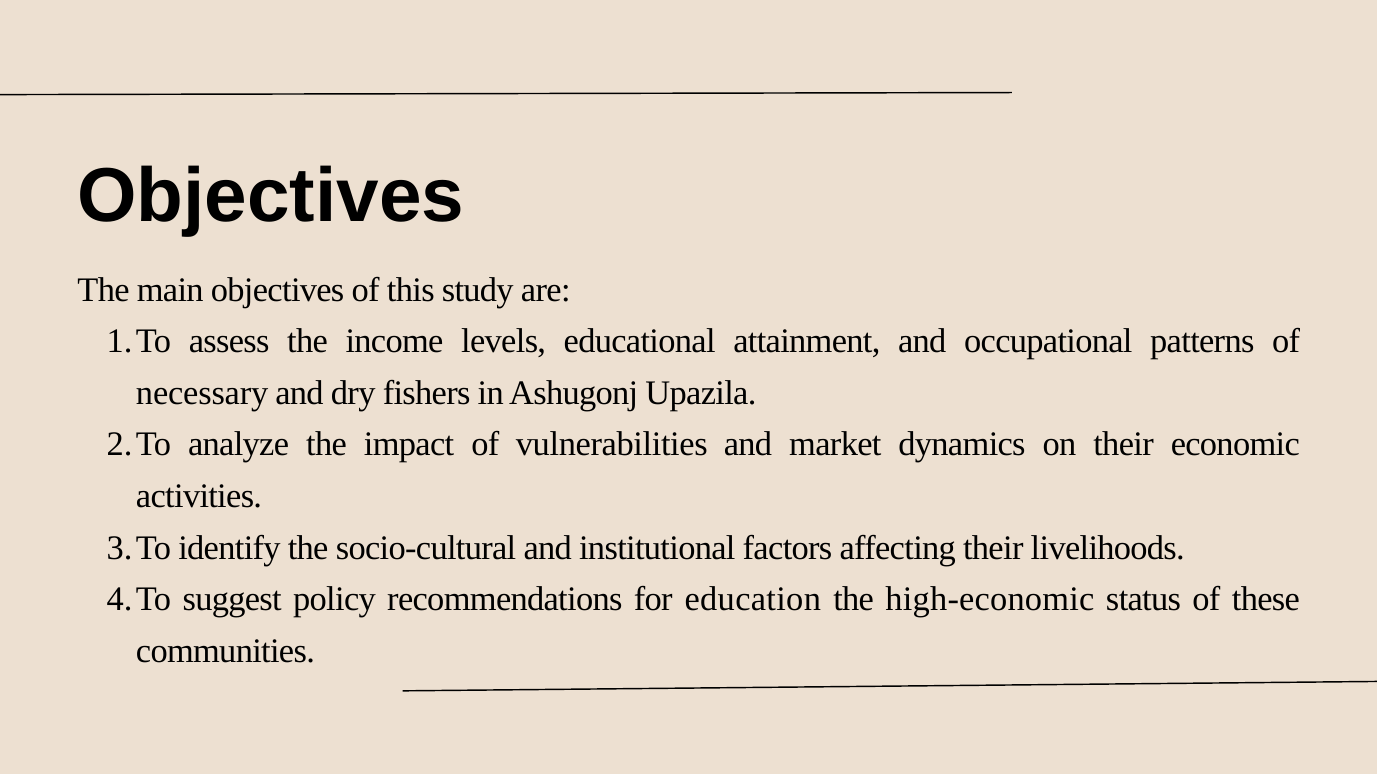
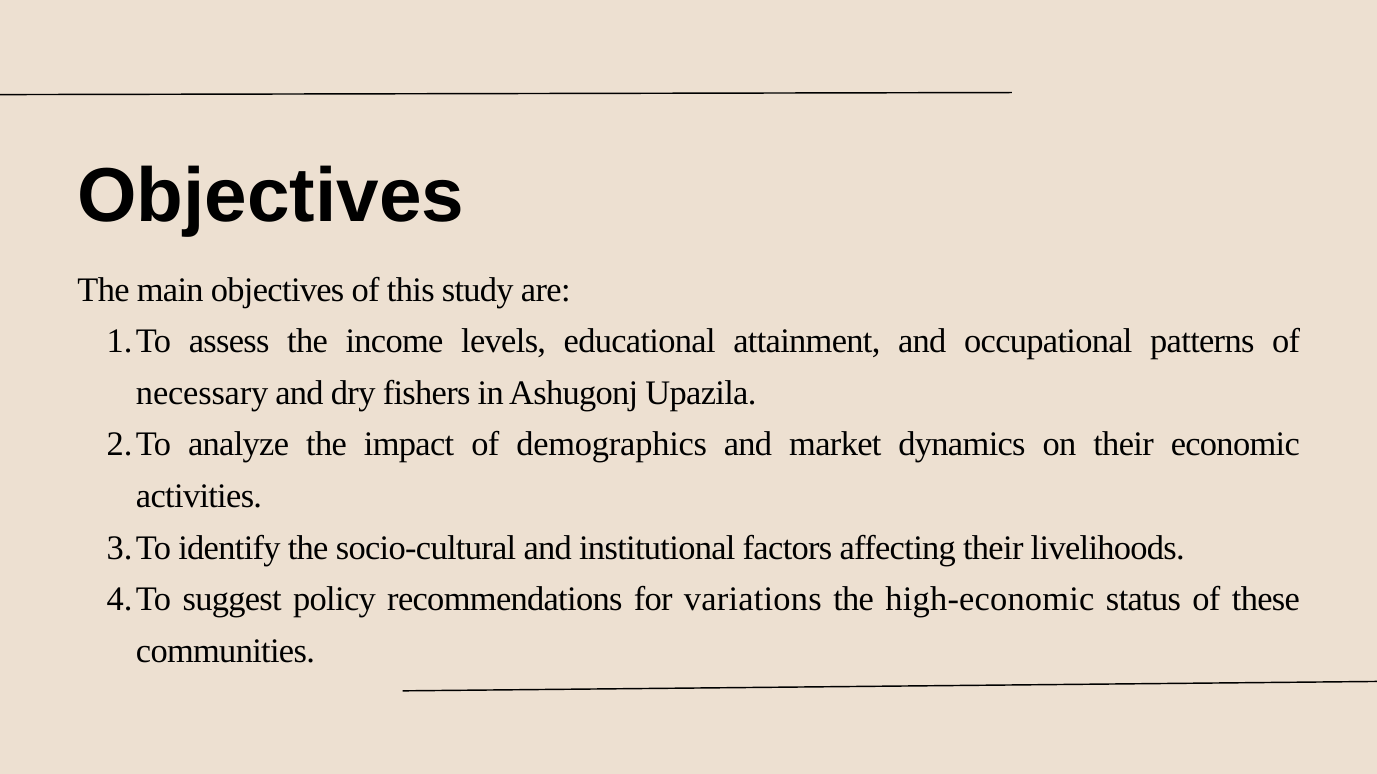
vulnerabilities: vulnerabilities -> demographics (612, 445)
education: education -> variations (753, 600)
